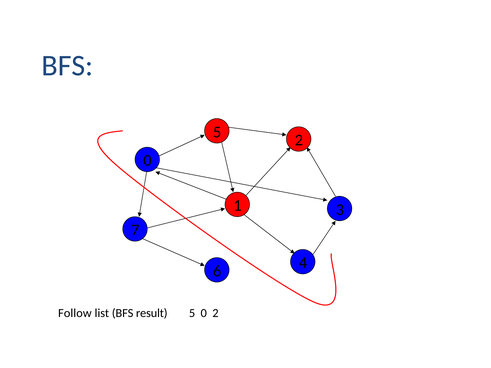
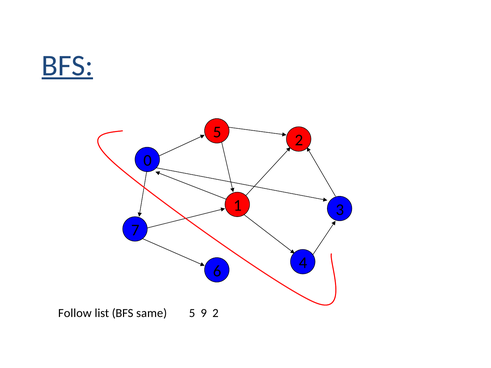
BFS underline: none -> present (67, 66)
result: result -> same (152, 313)
5 0: 0 -> 9 (204, 313)
